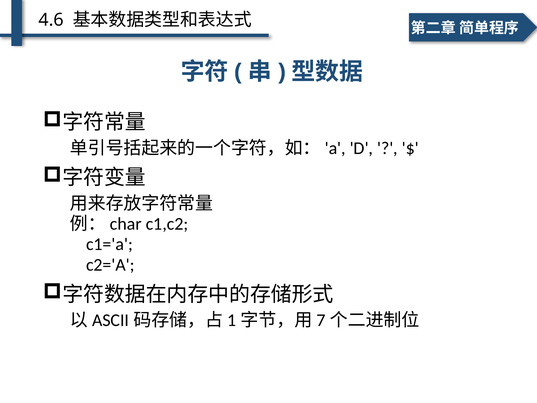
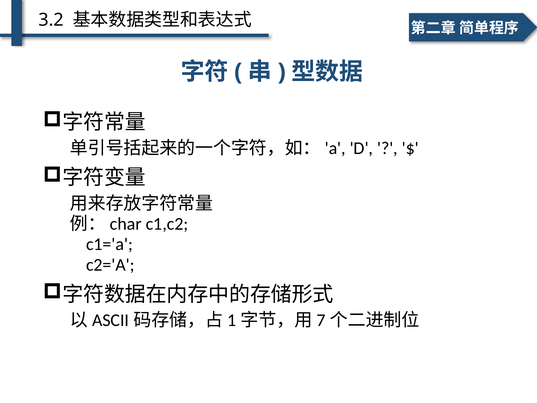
4.6: 4.6 -> 3.2 (51, 20)
